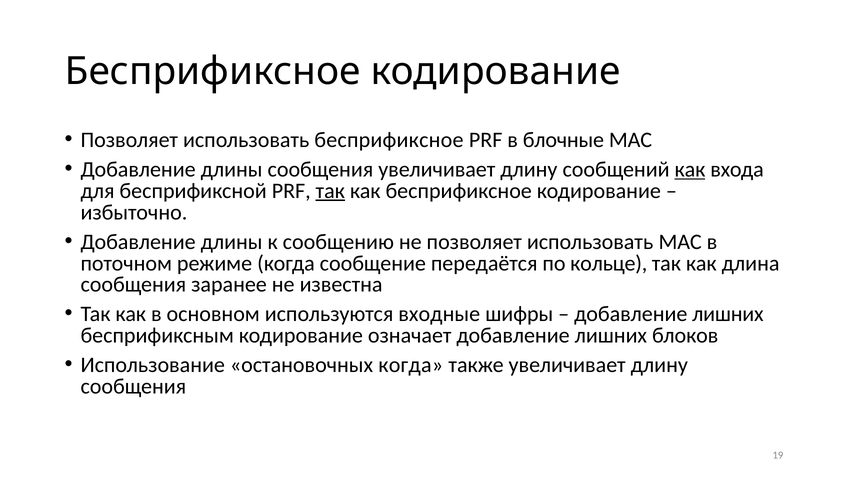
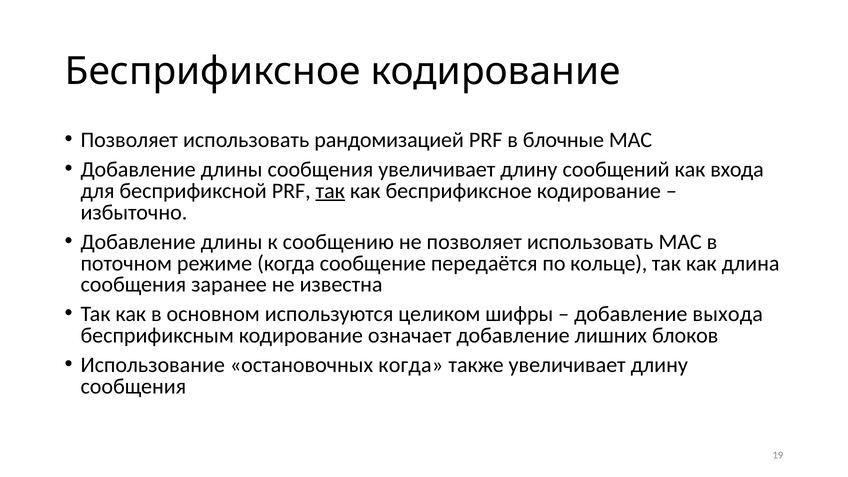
использовать беспрификсное: беспрификсное -> рандомизацией (389, 140)
как underline: present -> none (690, 169)
входные: входные -> целиком (439, 314)
лишних: лишних -> выхода (728, 314)
